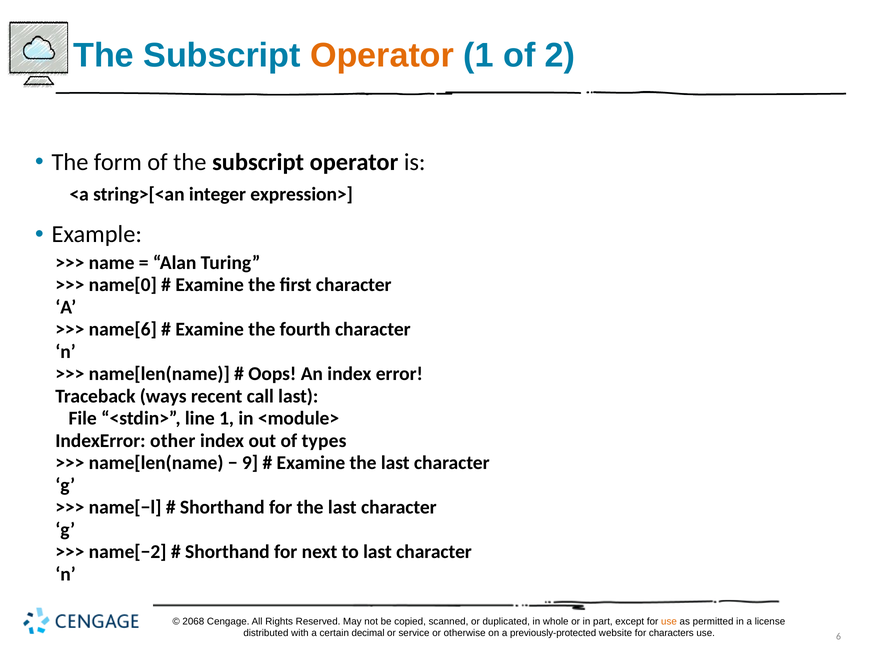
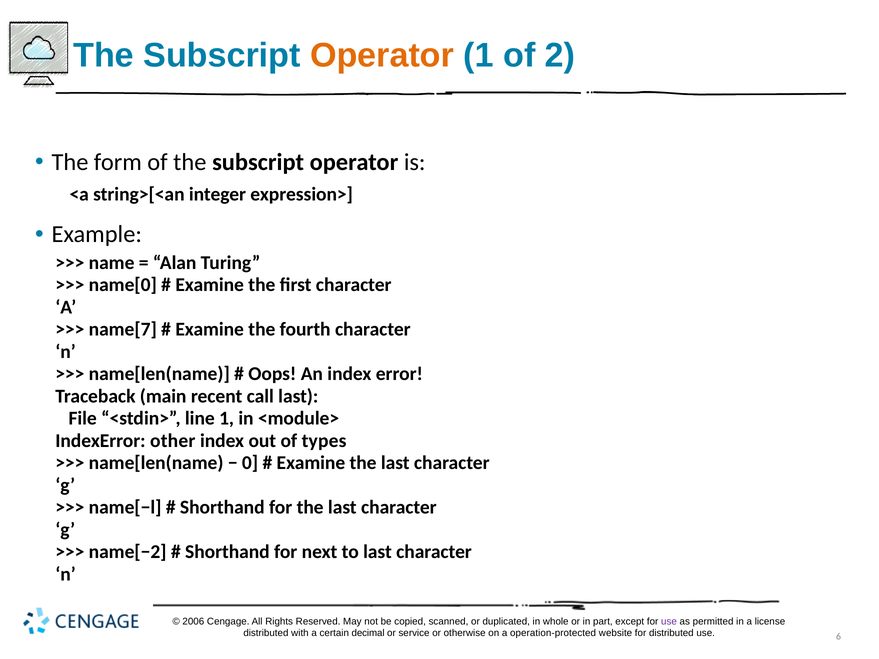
name[6: name[6 -> name[7 (123, 330)
ways: ways -> main (163, 396)
9: 9 -> 0 (250, 463)
2068: 2068 -> 2006 (193, 622)
use colour: orange -> purple (669, 622)
previously-protected: previously-protected -> operation-protected (553, 633)
for characters: characters -> distributed (671, 633)
